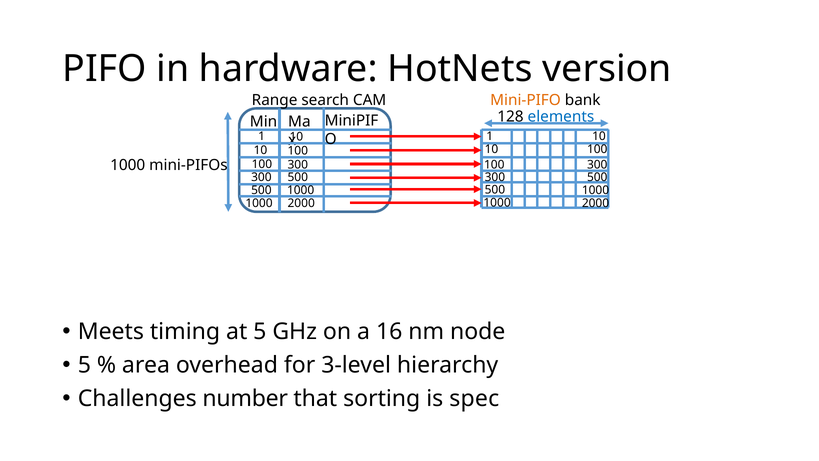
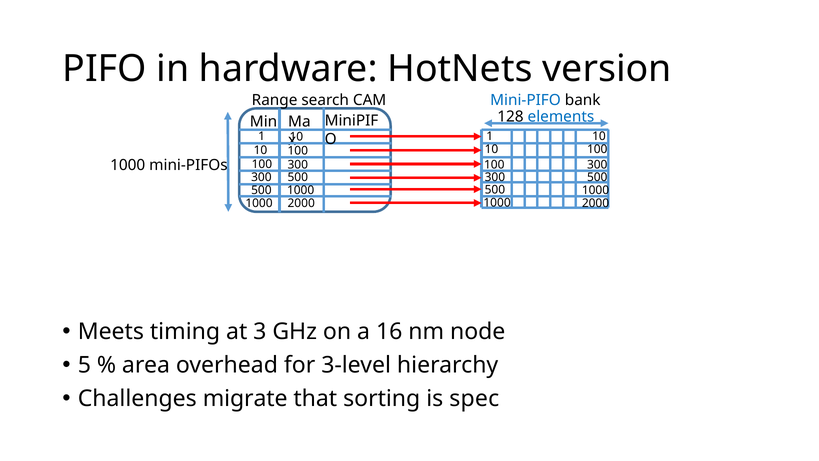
Mini-PIFO colour: orange -> blue (526, 100)
at 5: 5 -> 3 (260, 331)
number: number -> migrate (245, 398)
